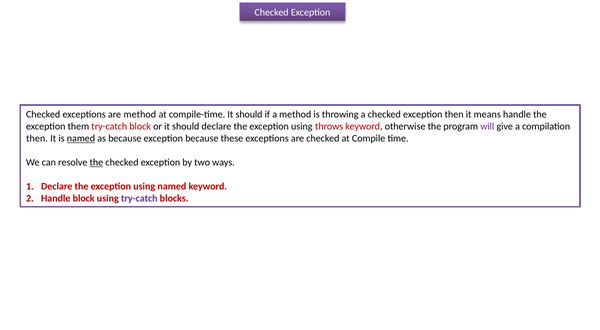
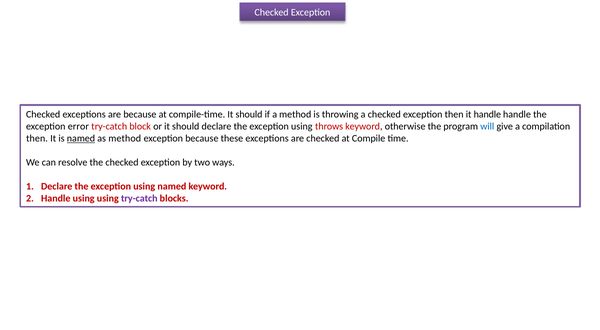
are method: method -> because (140, 115)
it means: means -> handle (487, 115)
them: them -> error (78, 127)
will colour: purple -> blue (487, 127)
as because: because -> method (125, 139)
the underline: present -> none (96, 163)
Handle block: block -> using (84, 199)
